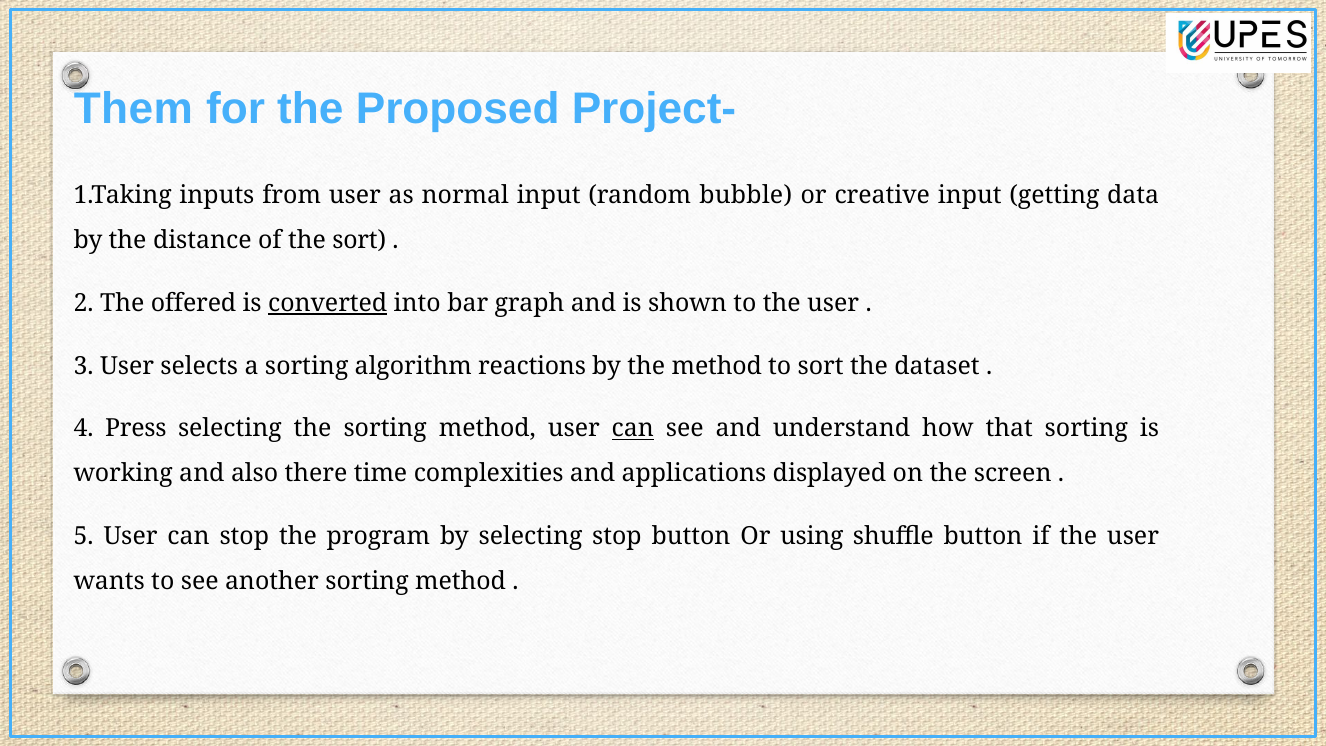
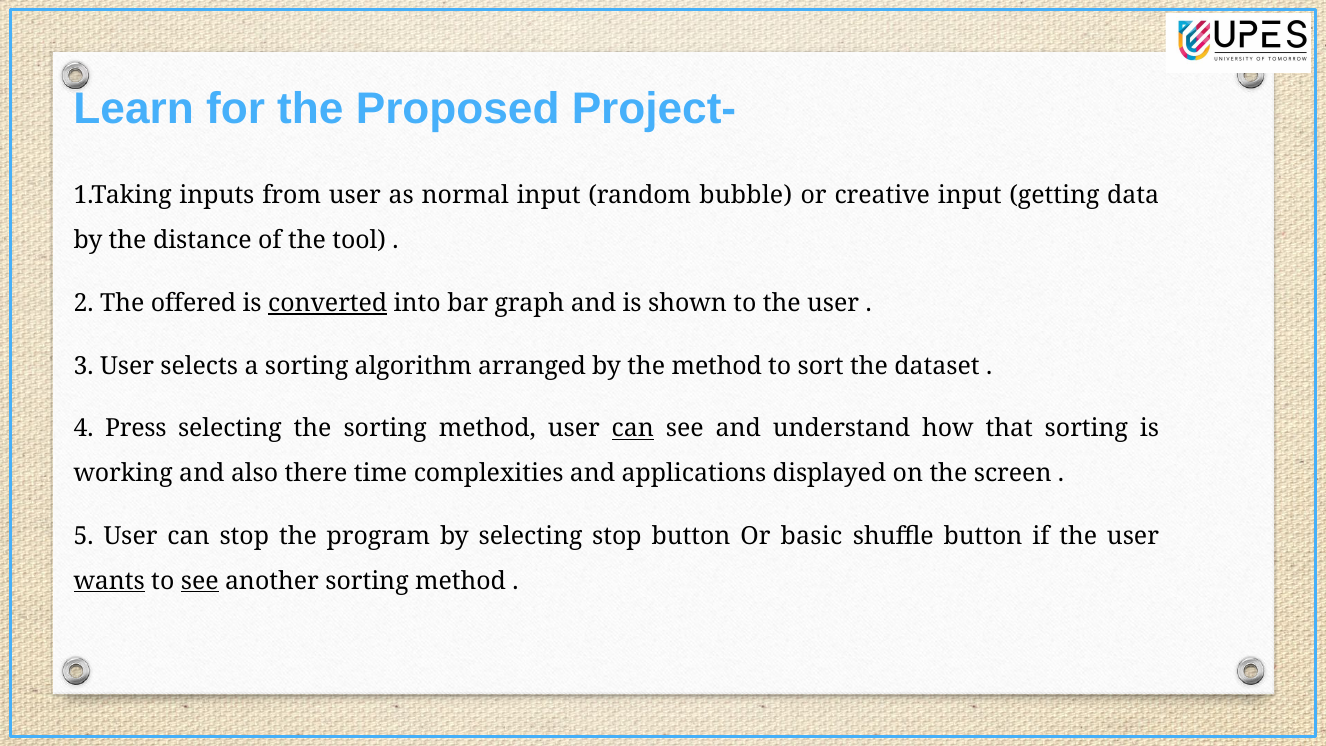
Them: Them -> Learn (134, 109)
the sort: sort -> tool (359, 240)
reactions: reactions -> arranged (532, 366)
using: using -> basic (812, 536)
wants underline: none -> present (109, 581)
see underline: none -> present (200, 581)
